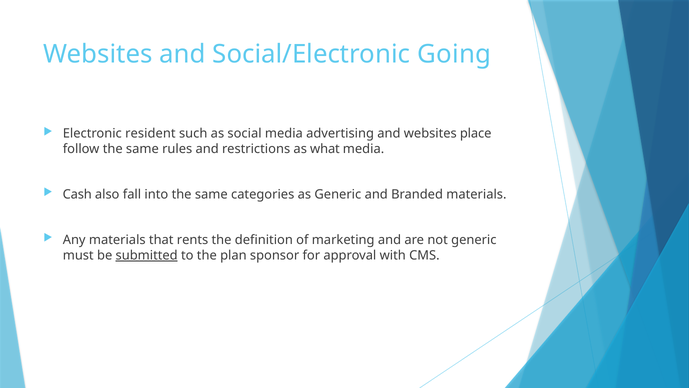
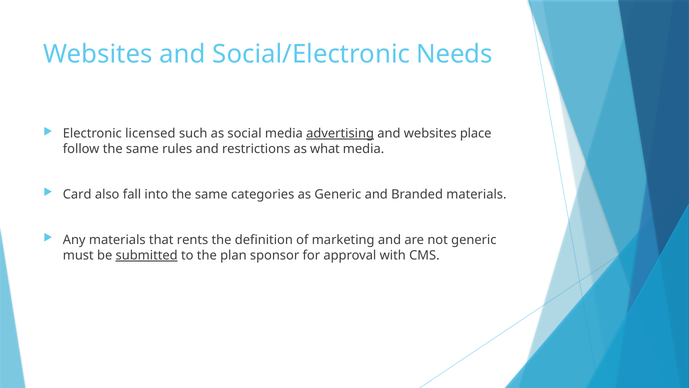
Going: Going -> Needs (454, 54)
resident: resident -> licensed (150, 133)
advertising underline: none -> present (340, 133)
Cash: Cash -> Card (77, 194)
